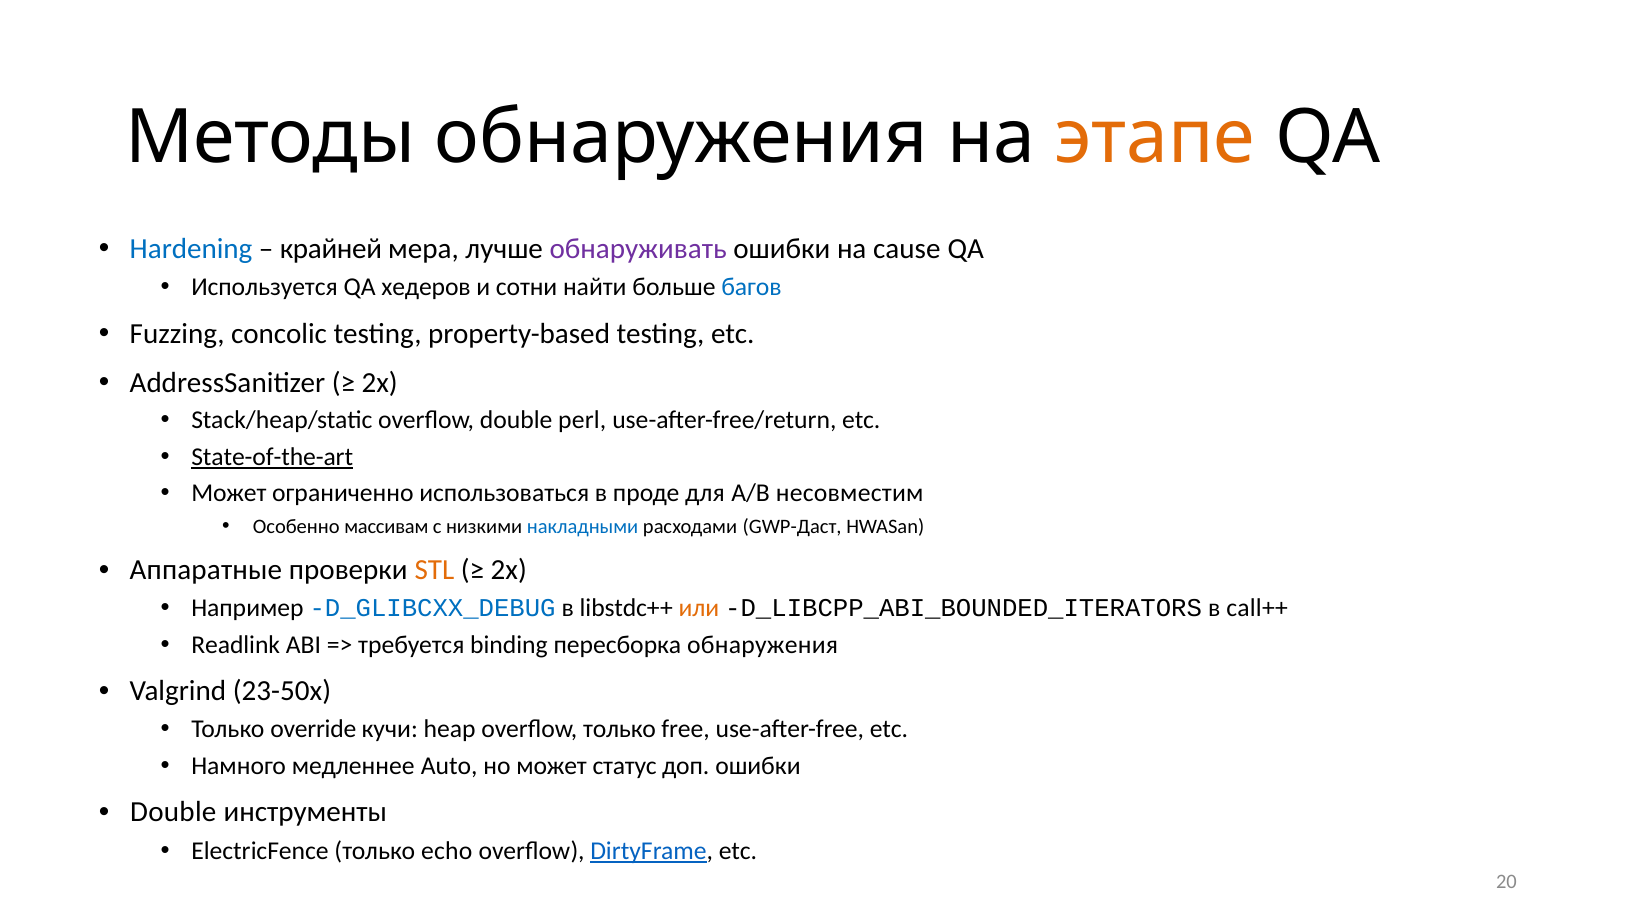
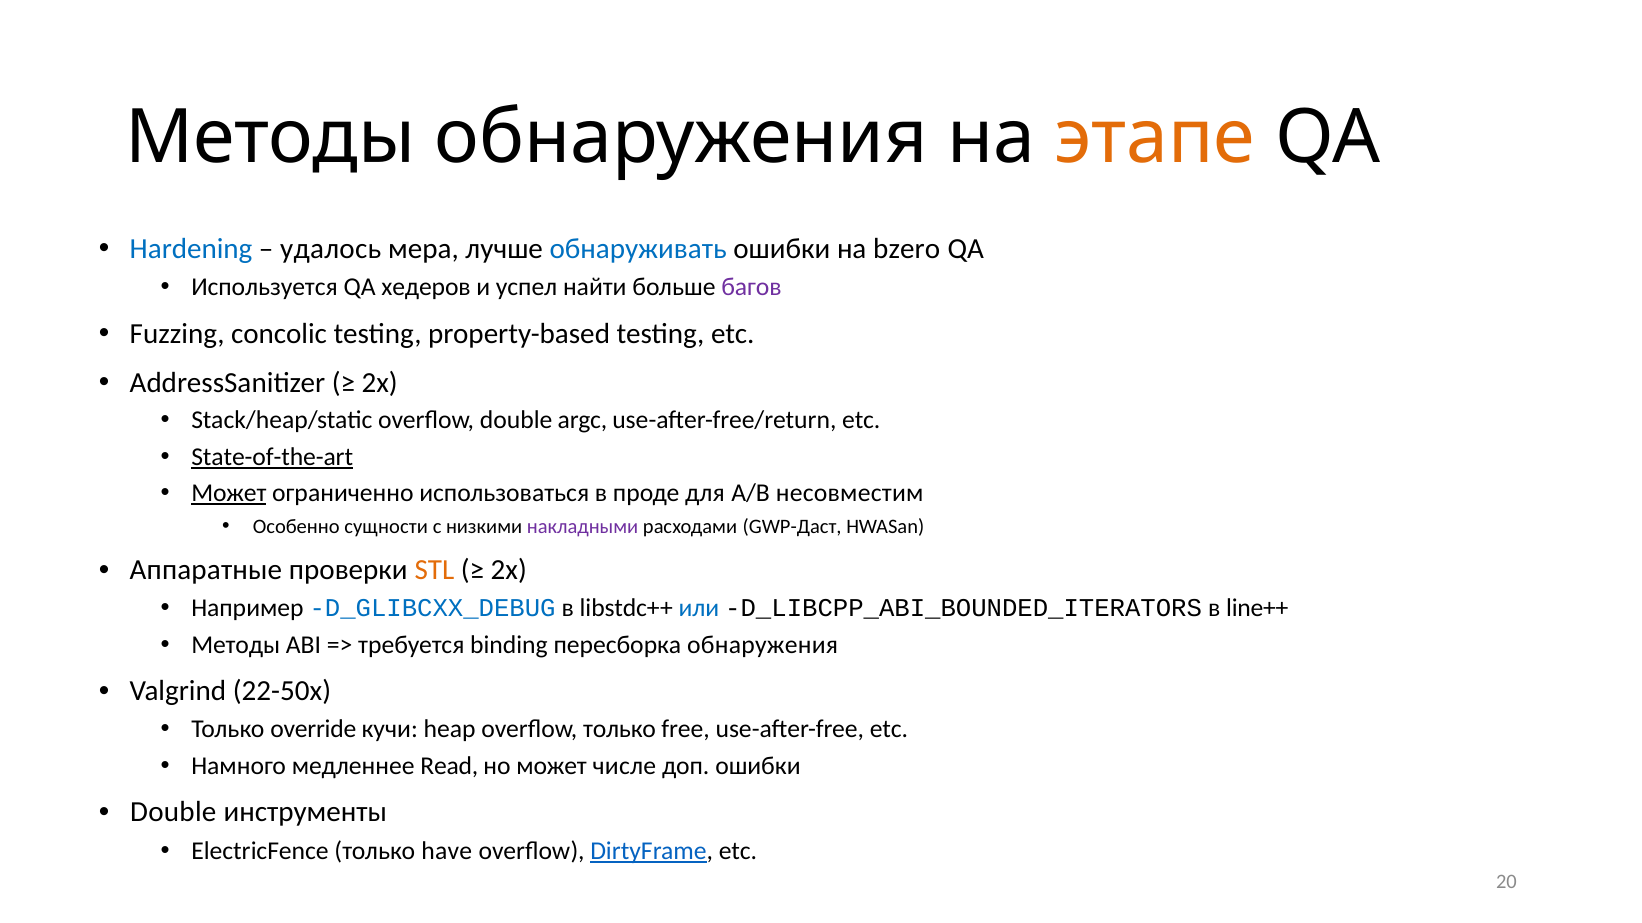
крайней: крайней -> удалось (331, 249)
обнаруживать colour: purple -> blue (638, 249)
cause: cause -> bzero (907, 249)
сотни: сотни -> успел (527, 287)
багов colour: blue -> purple (752, 287)
perl: perl -> argc (582, 421)
Может underline: none -> present (229, 493)
массивам: массивам -> сущности (386, 527)
накладными colour: blue -> purple (583, 527)
или colour: orange -> blue (699, 609)
call++: call++ -> line++ (1257, 609)
Readlink: Readlink -> Методы (236, 645)
23-50x: 23-50x -> 22-50x (282, 692)
Auto: Auto -> Read (449, 766)
статус: статус -> числе (624, 766)
echo: echo -> have (447, 851)
